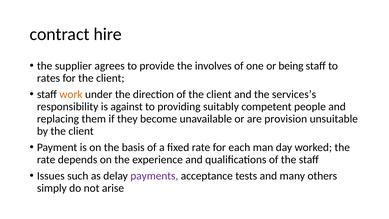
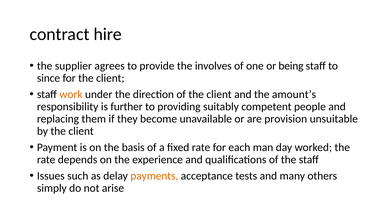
rates: rates -> since (49, 78)
services’s: services’s -> amount’s (294, 94)
against: against -> further (127, 106)
payments colour: purple -> orange (154, 176)
